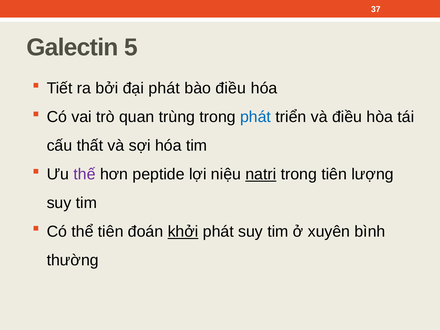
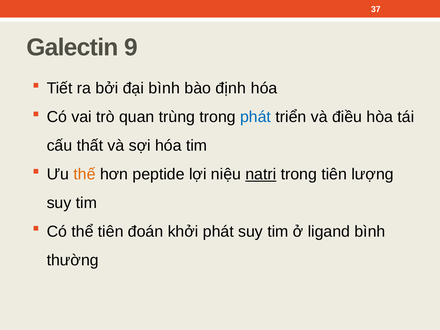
5: 5 -> 9 (131, 48)
đại phát: phát -> bình (164, 88)
bào điều: điều -> định (231, 88)
thế colour: purple -> orange (85, 174)
khởi underline: present -> none (183, 232)
xuyên: xuyên -> ligand (329, 232)
